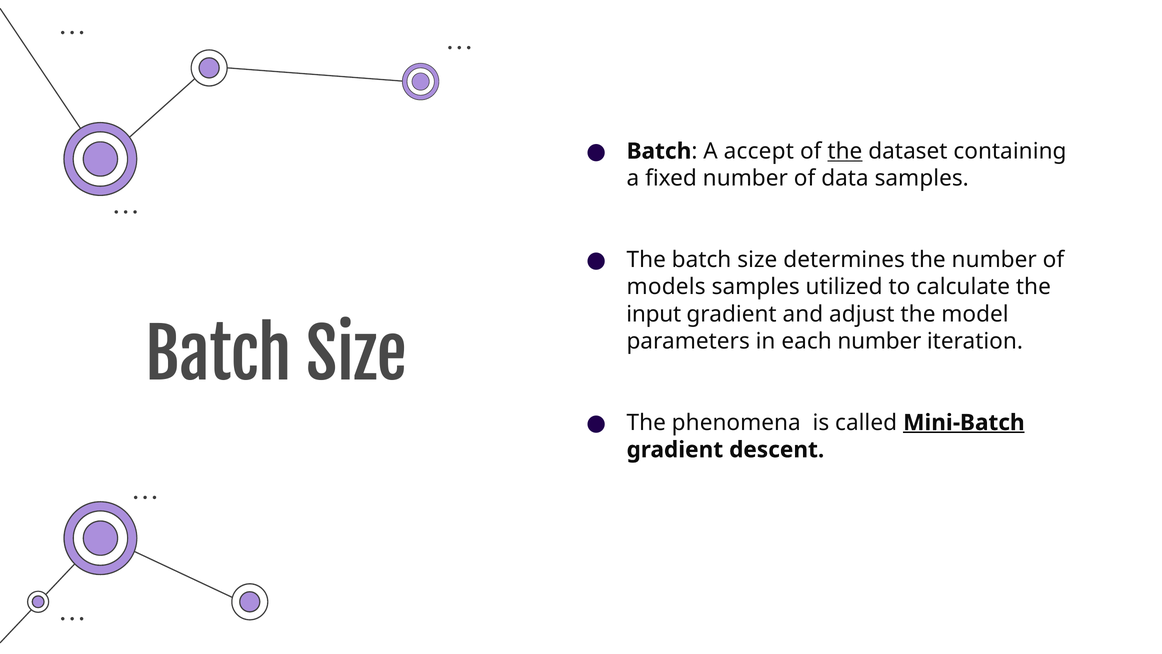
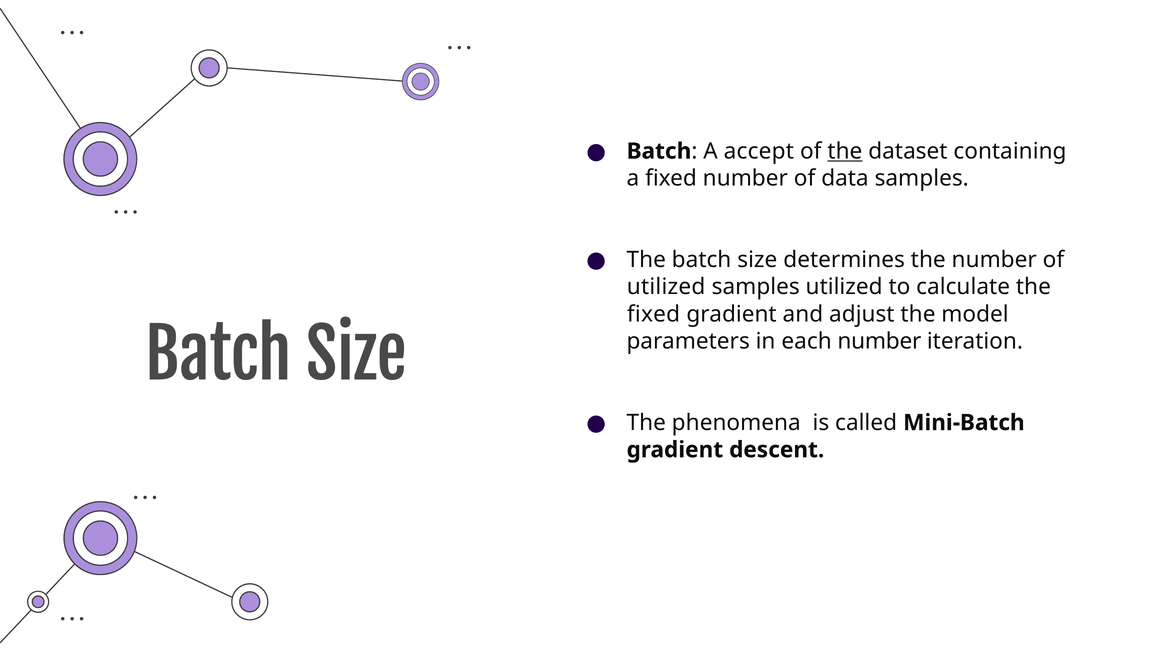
models: models -> utilized (666, 287)
input: input -> fixed (654, 314)
Mini-Batch underline: present -> none (964, 422)
